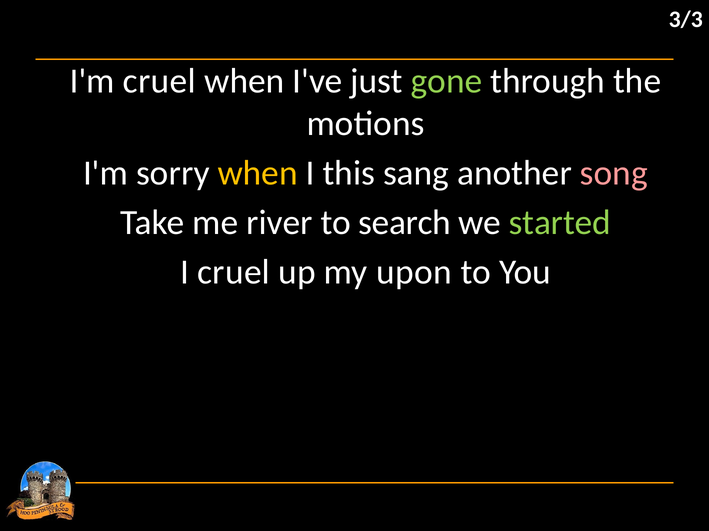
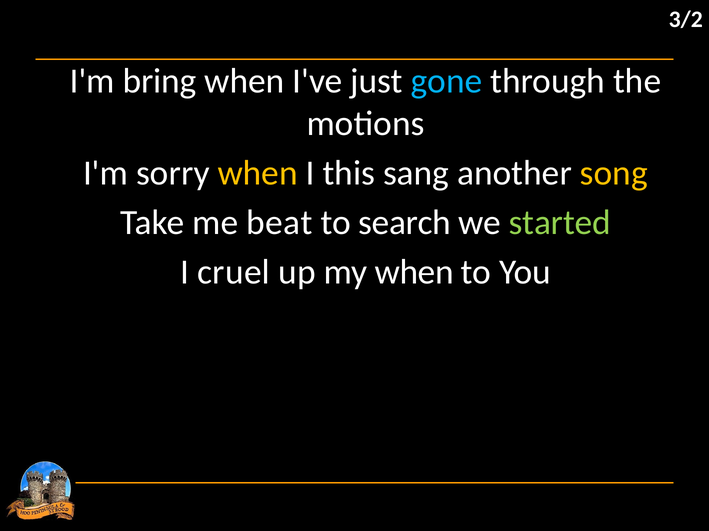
3/3: 3/3 -> 3/2 (686, 19)
I'm cruel: cruel -> bring (160, 81)
gone colour: light green -> light blue (446, 81)
song colour: pink -> yellow (614, 173)
river: river -> beat (279, 223)
my upon: upon -> when (414, 272)
